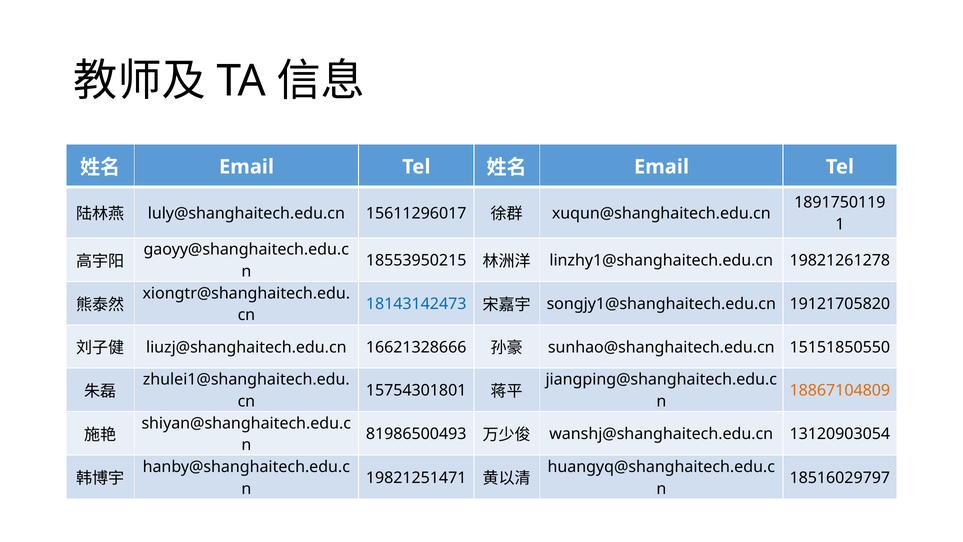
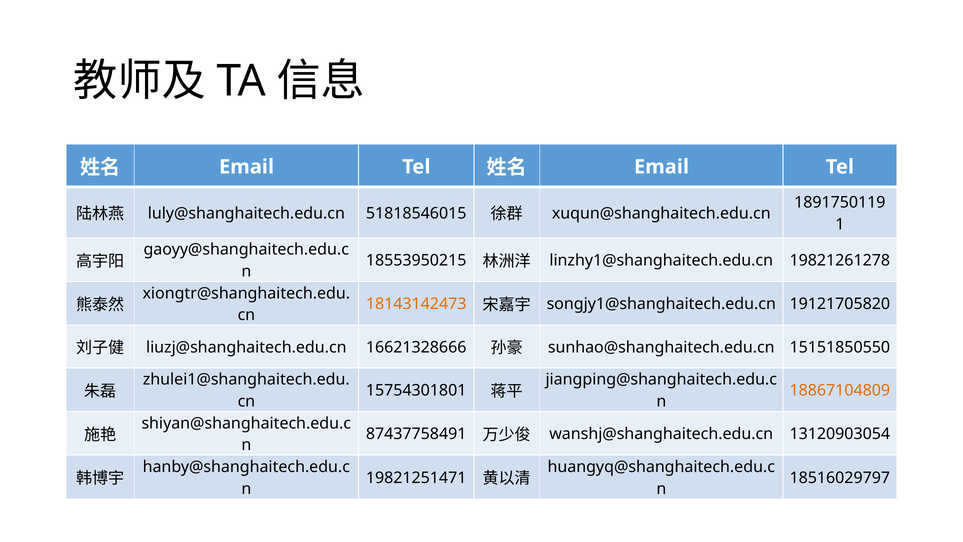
15611296017: 15611296017 -> 51818546015 (416, 213)
18143142473 colour: blue -> orange (416, 304)
81986500493: 81986500493 -> 87437758491 (416, 434)
